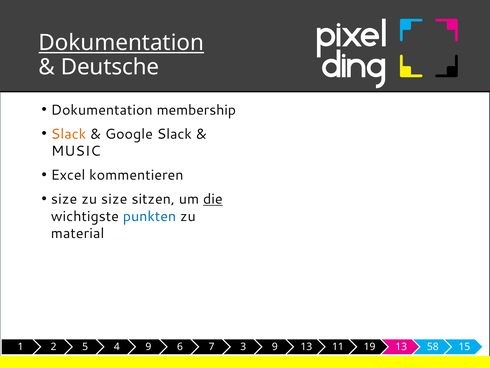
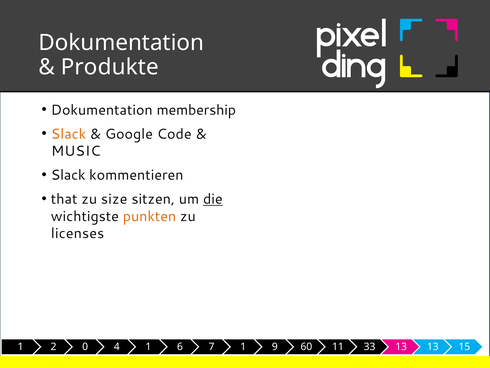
Dokumentation underline: present -> none (121, 43)
Deutsche: Deutsche -> Produkte (110, 67)
Google Slack: Slack -> Code (174, 134)
Excel: Excel -> Slack (68, 175)
size: size -> that (64, 199)
punkten colour: blue -> orange (150, 216)
material: material -> licenses (78, 233)
5: 5 -> 0 (85, 346)
4 9: 9 -> 1 (148, 346)
7 3: 3 -> 1 (243, 346)
9 13: 13 -> 60 (306, 346)
19: 19 -> 33 (370, 346)
13 58: 58 -> 13 (433, 346)
